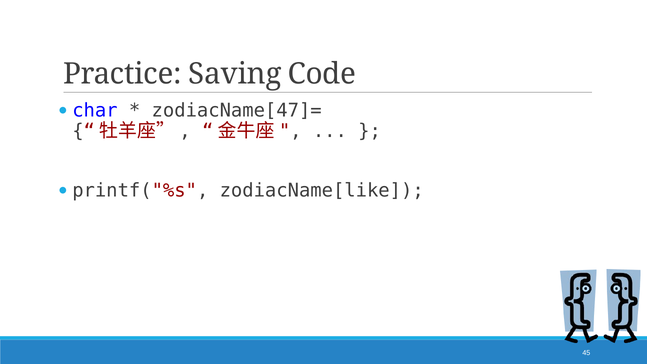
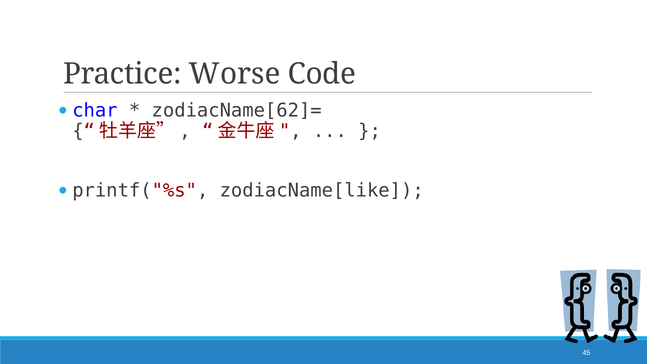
Saving: Saving -> Worse (235, 74)
zodiacName[47]=: zodiacName[47]= -> zodiacName[62]= (237, 110)
